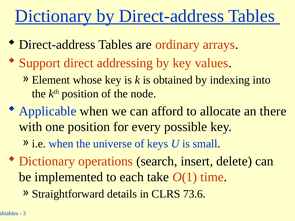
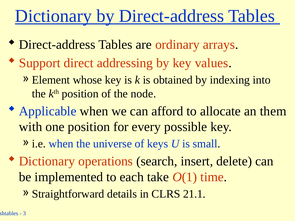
there: there -> them (273, 111)
73.6: 73.6 -> 21.1 (194, 194)
